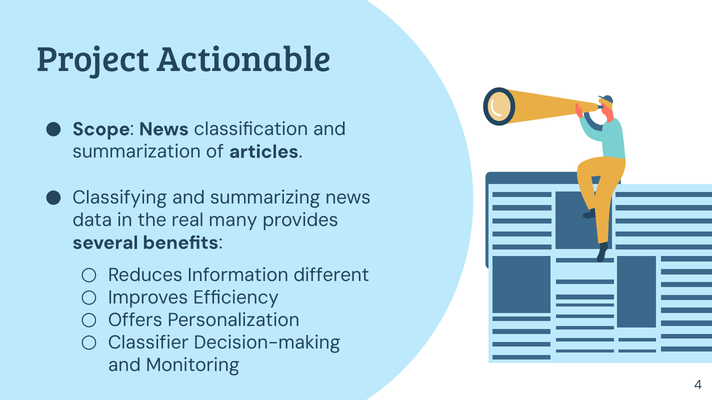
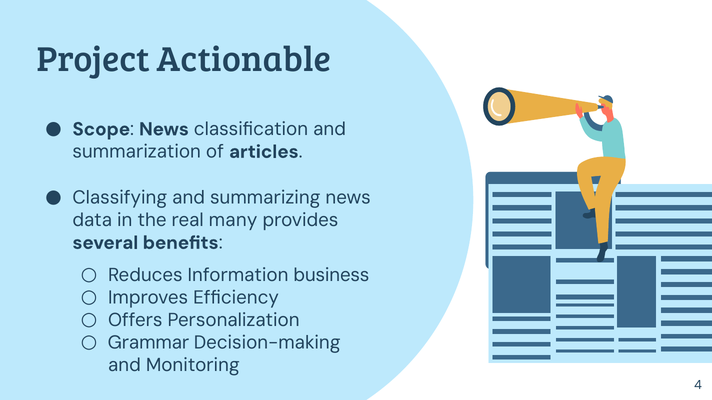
different: different -> business (331, 275)
Classifier: Classifier -> Grammar (148, 343)
